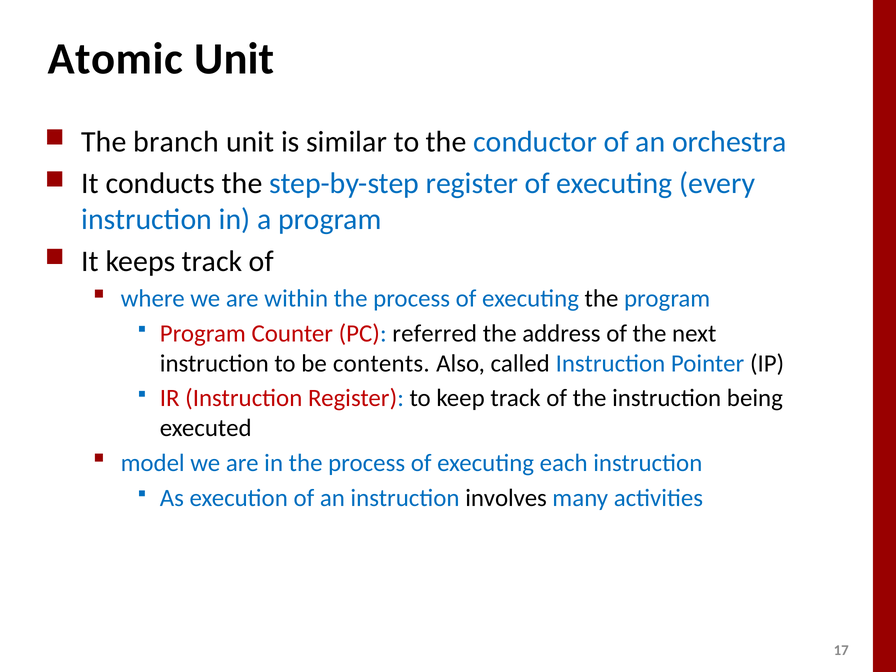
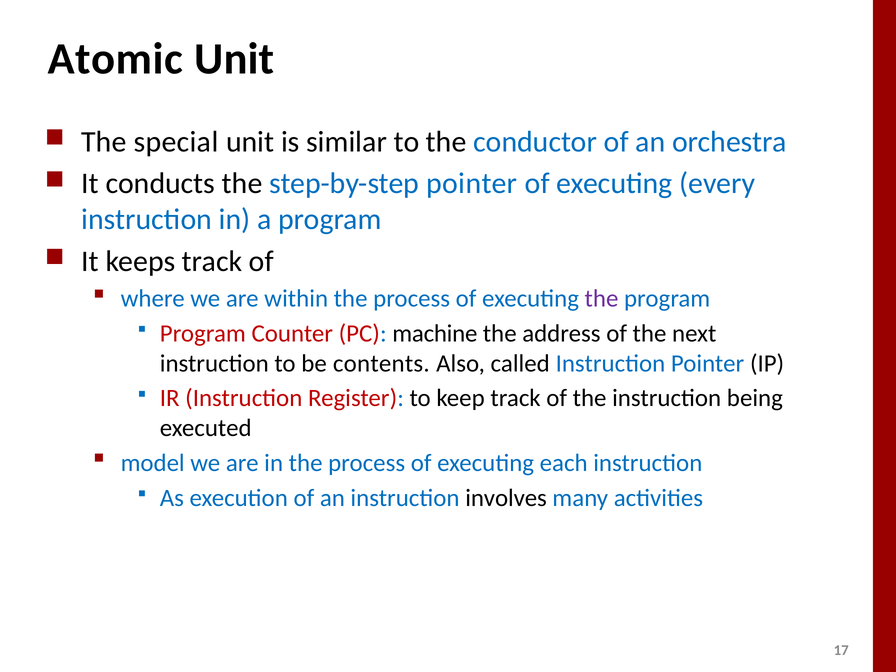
branch: branch -> special (176, 142)
step-by-step register: register -> pointer (472, 184)
the colour: black -> purple (601, 299)
referred: referred -> machine (435, 334)
